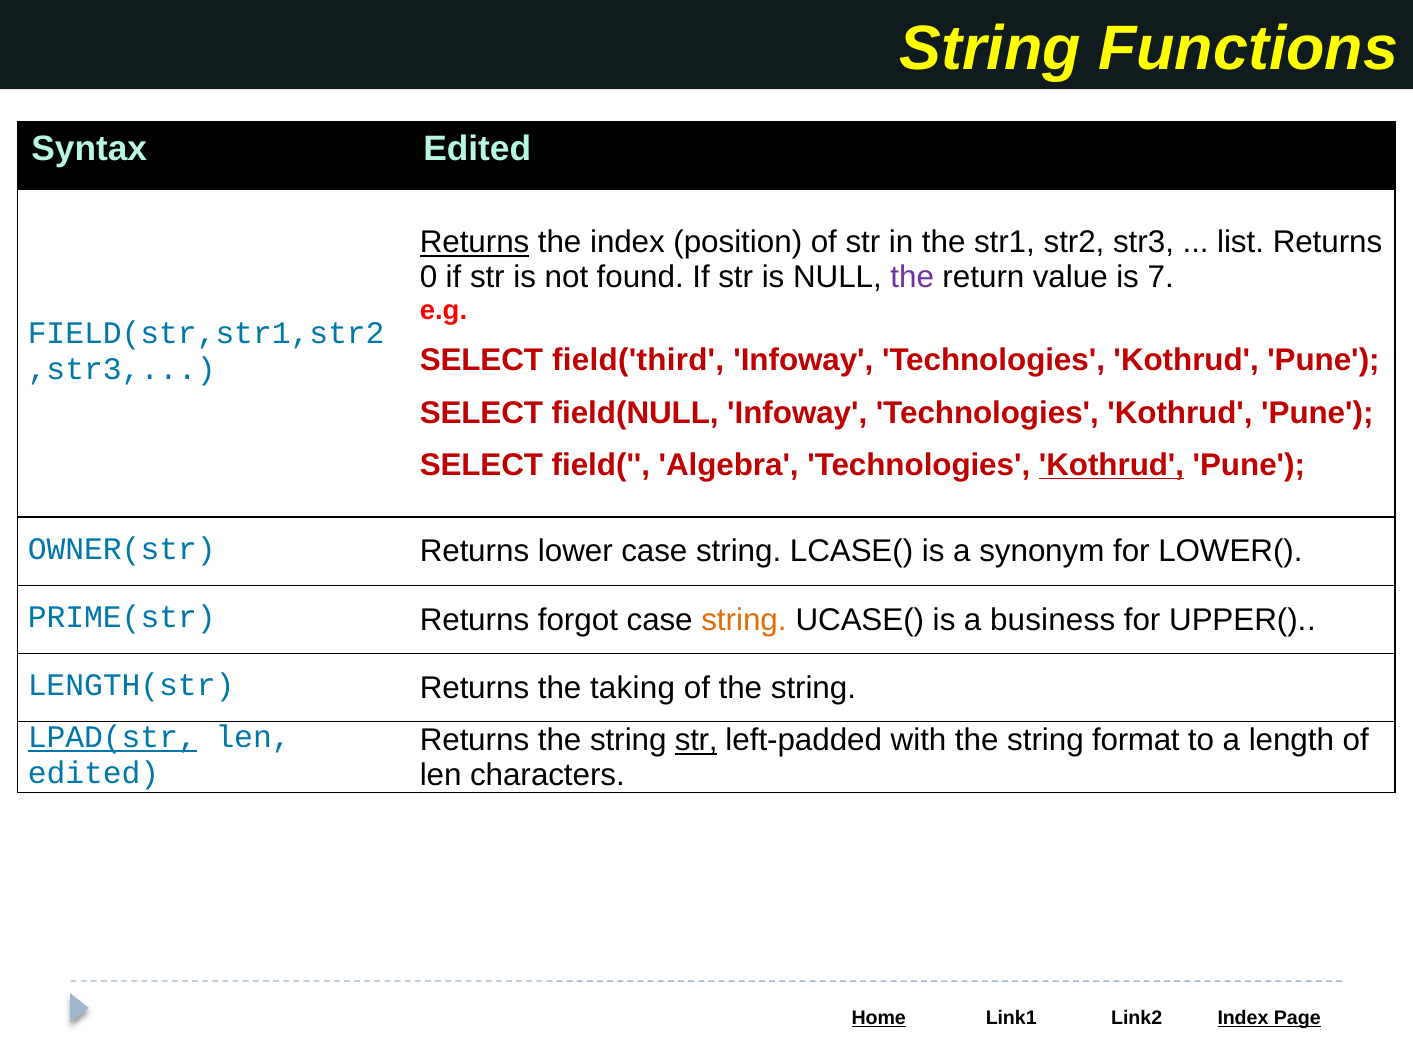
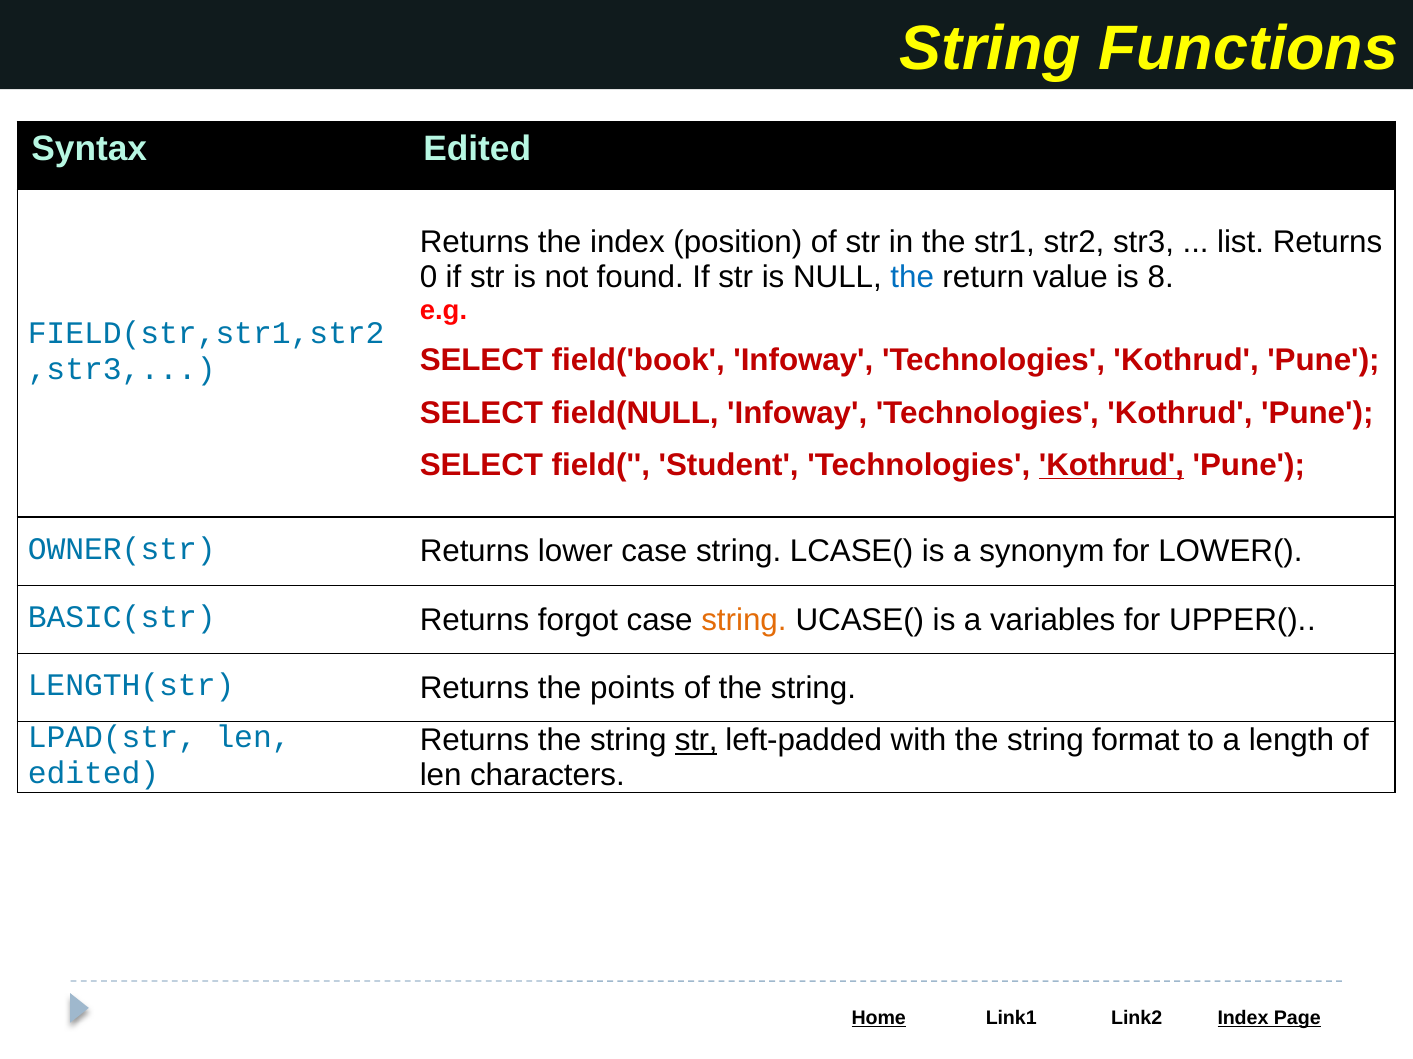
Returns underline: present -> none (475, 243)
the colour: purple -> blue (912, 278)
7: 7 -> 8 (1161, 278)
field('third: field('third -> field('book (638, 361)
Algebra: Algebra -> Student (729, 465)
PRIME(str: PRIME(str -> BASIC(str (122, 618)
business: business -> variables (1053, 620)
taking: taking -> points (633, 689)
LPAD(str underline: present -> none (112, 738)
